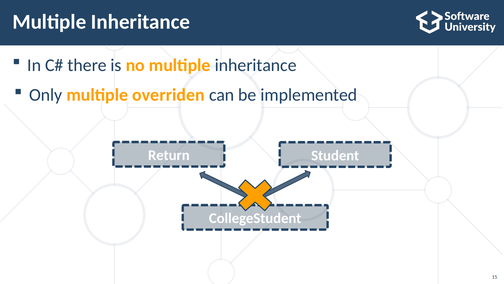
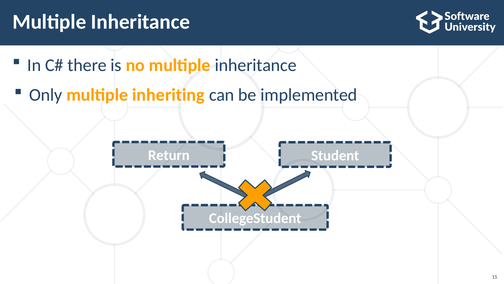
overriden: overriden -> inheriting (168, 95)
